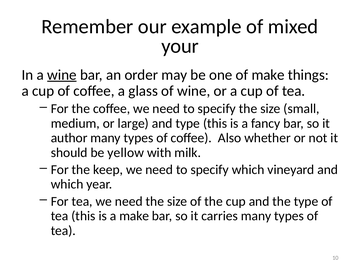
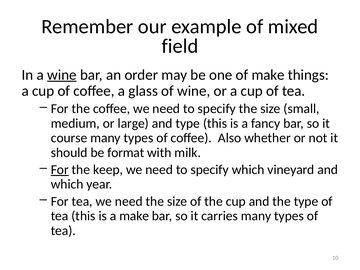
your: your -> field (180, 46)
author: author -> course (69, 138)
yellow: yellow -> format (126, 153)
For underline: none -> present (60, 170)
